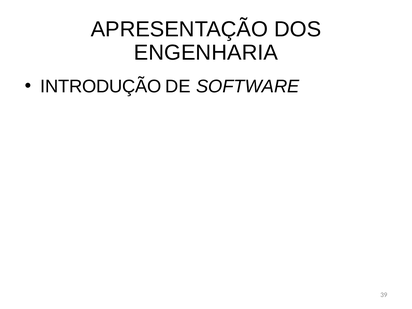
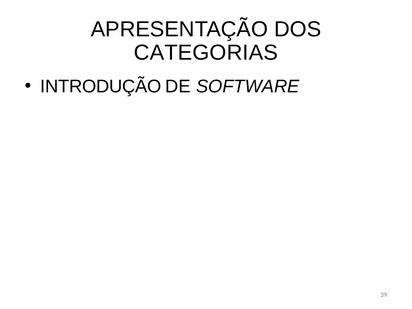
ENGENHARIA: ENGENHARIA -> CATEGORIAS (206, 53)
